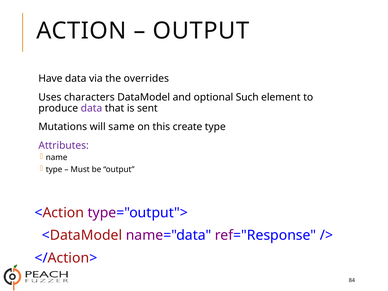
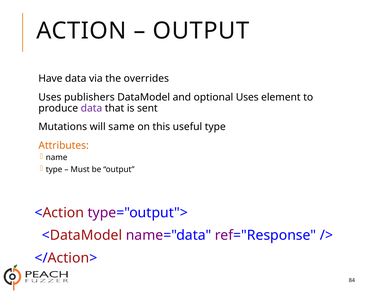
characters: characters -> publishers (89, 97)
optional Such: Such -> Uses (247, 97)
create: create -> useful (187, 127)
Attributes colour: purple -> orange (64, 145)
